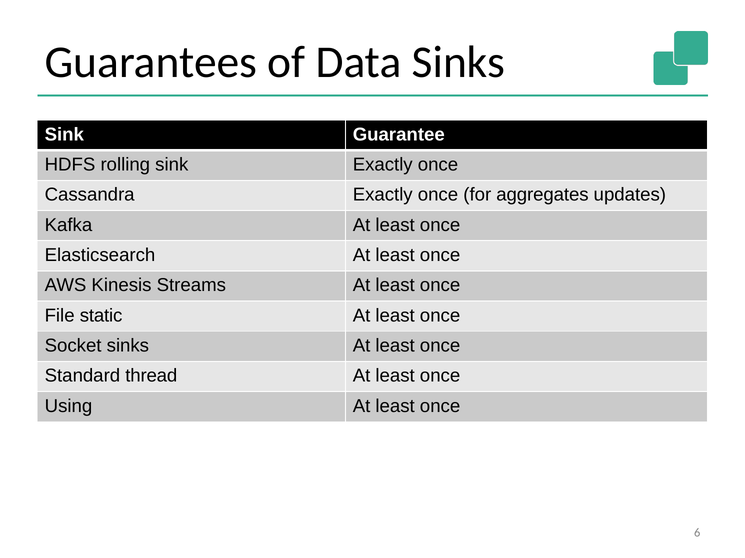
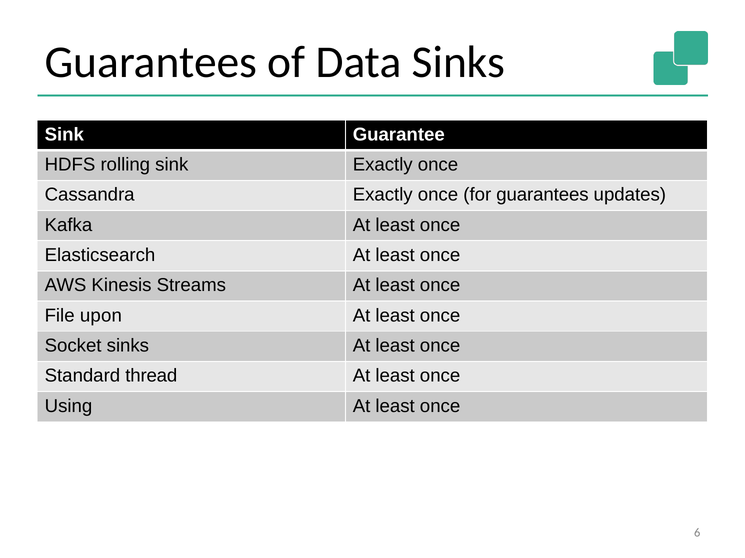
for aggregates: aggregates -> guarantees (542, 195)
static: static -> upon (101, 316)
